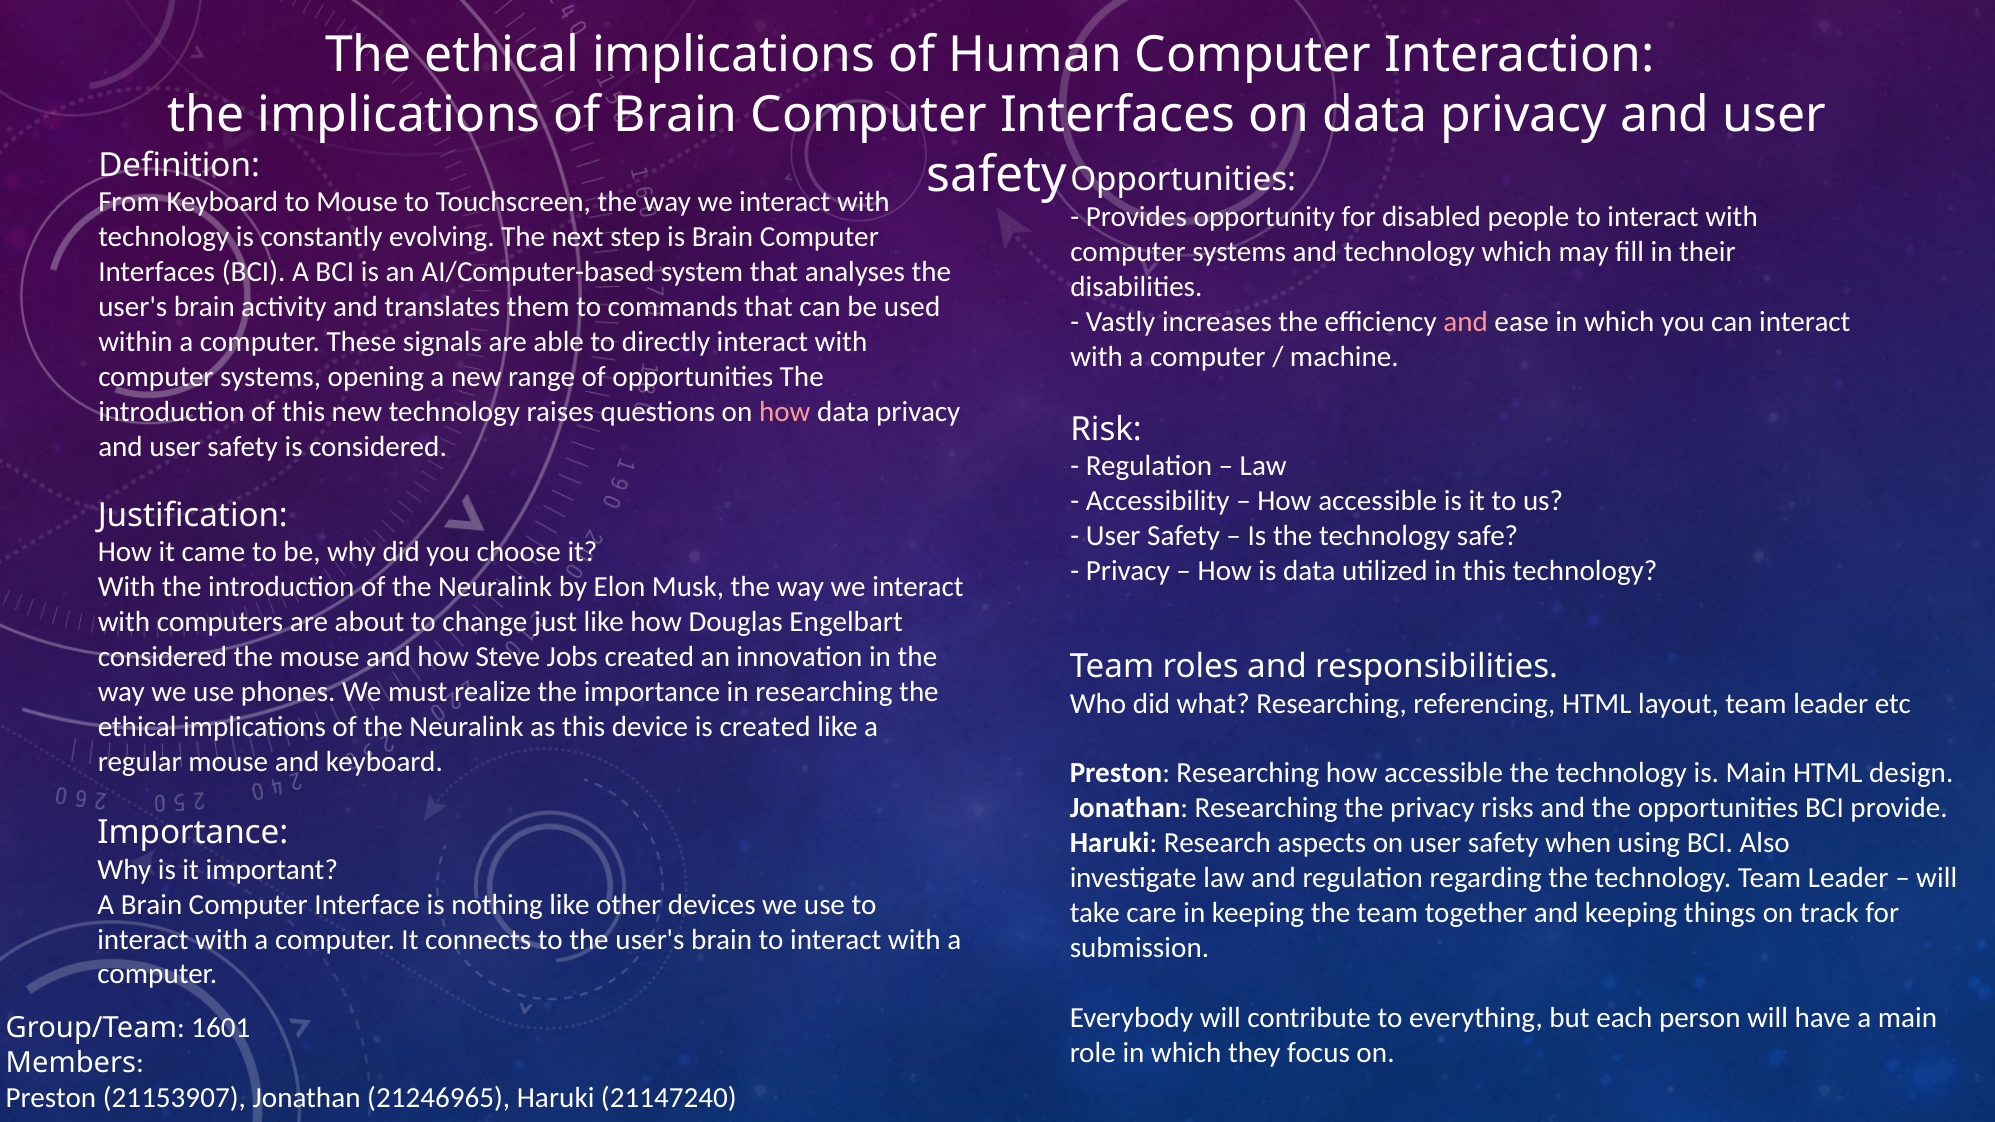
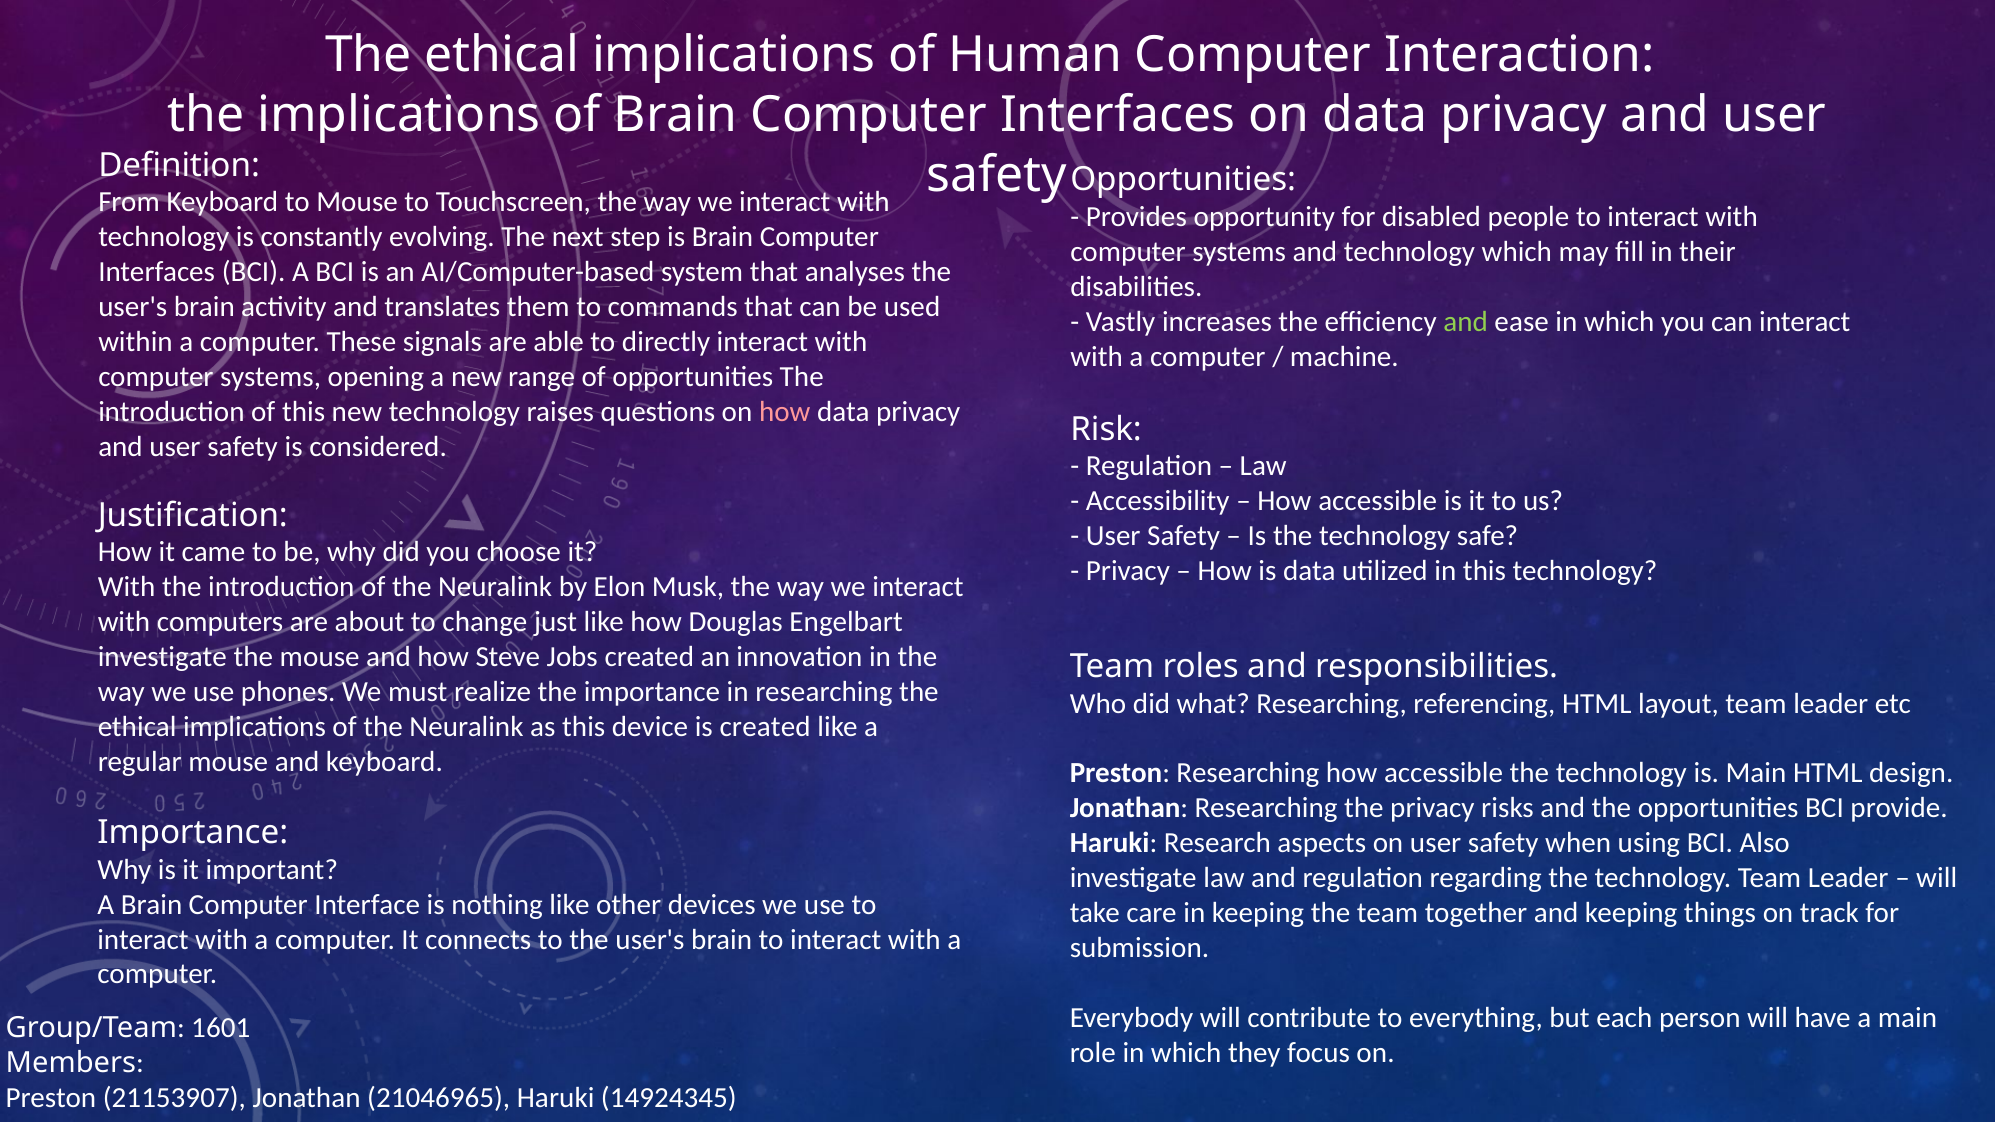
and colour: pink -> light green (1466, 322)
considered: considered -> investigate (162, 657)
21246965: 21246965 -> 21046965 (439, 1098)
21147240: 21147240 -> 14924345 (669, 1098)
